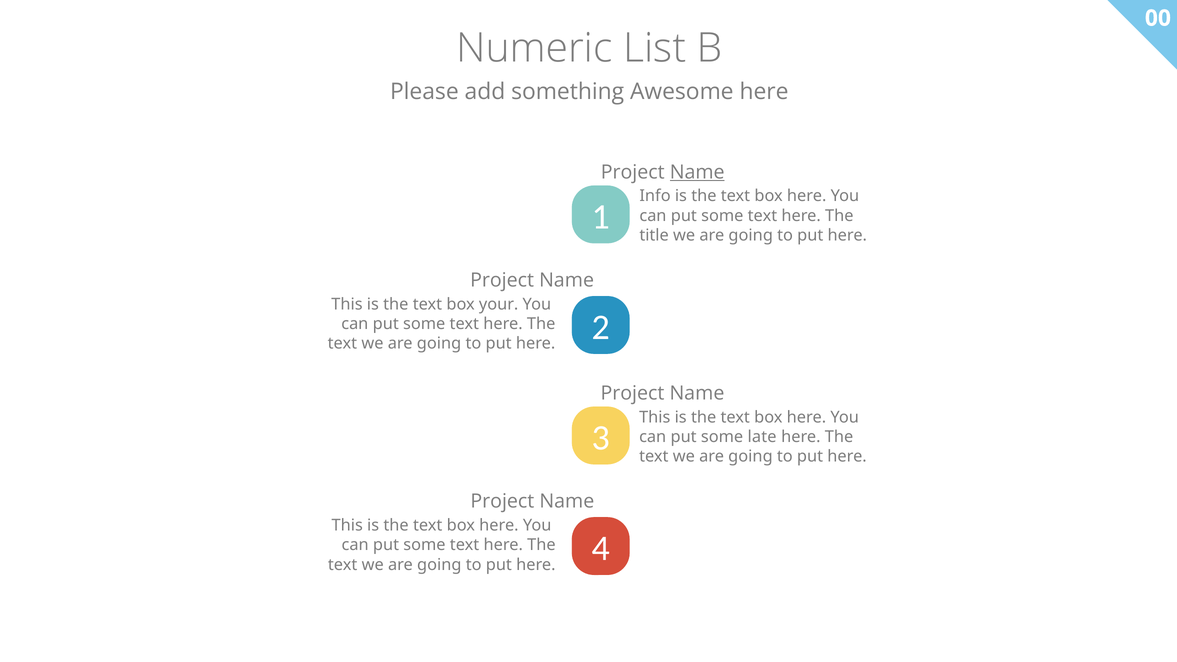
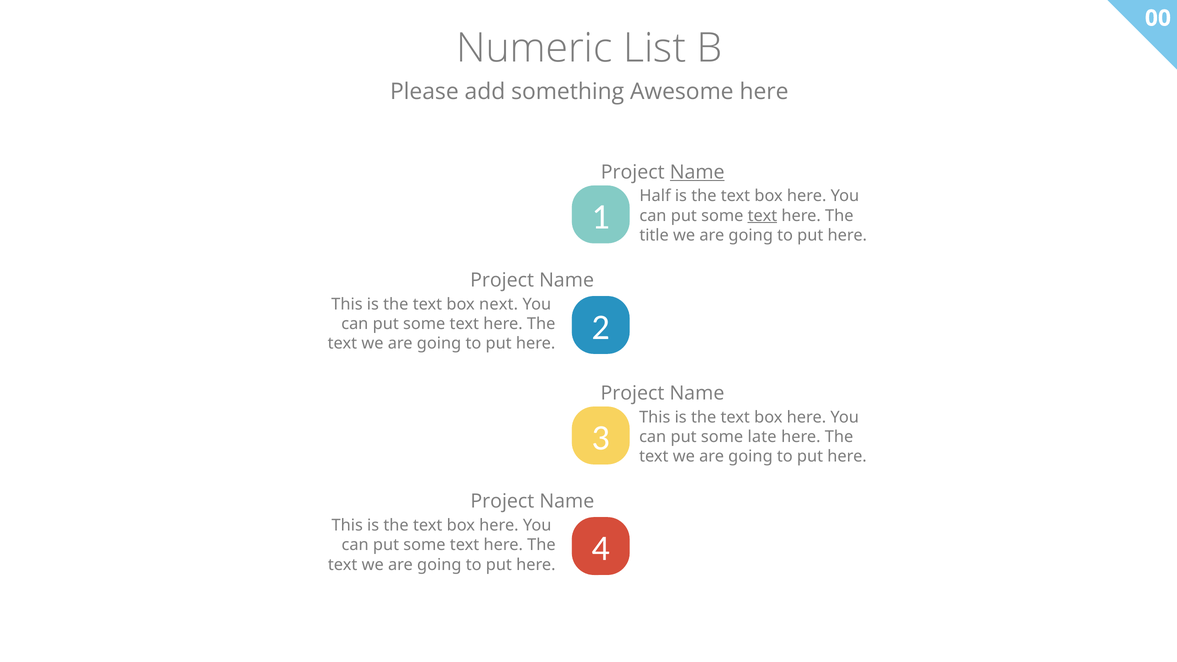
Info: Info -> Half (655, 196)
text underline: none -> present (762, 216)
your: your -> next (499, 304)
